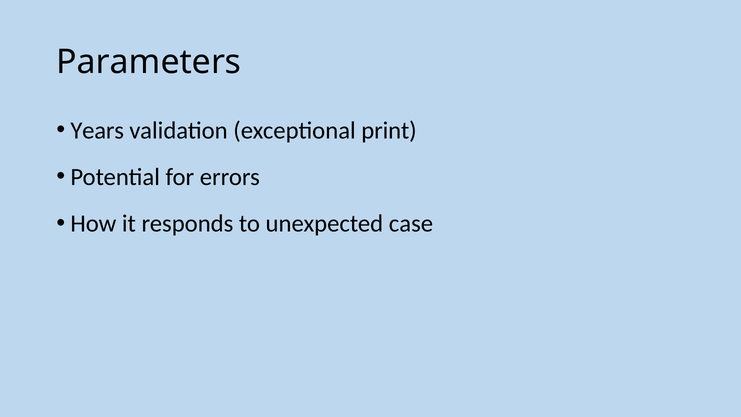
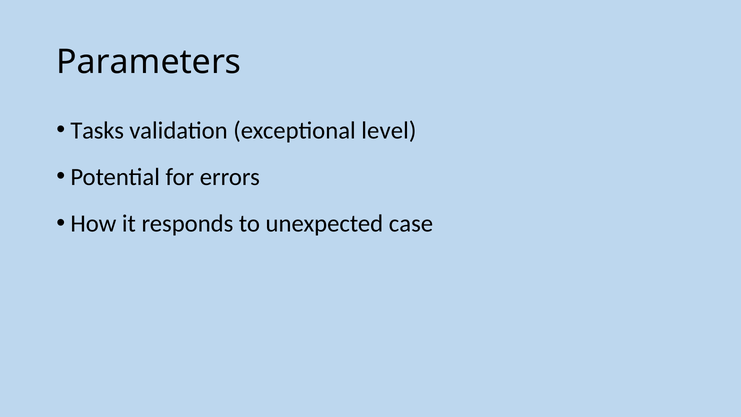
Years: Years -> Tasks (97, 130)
print: print -> level (389, 130)
